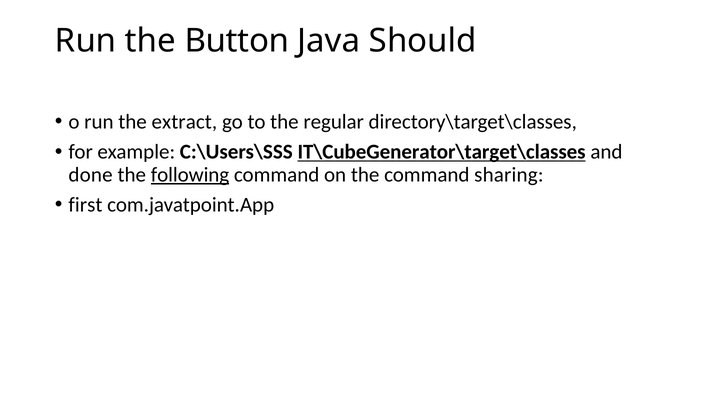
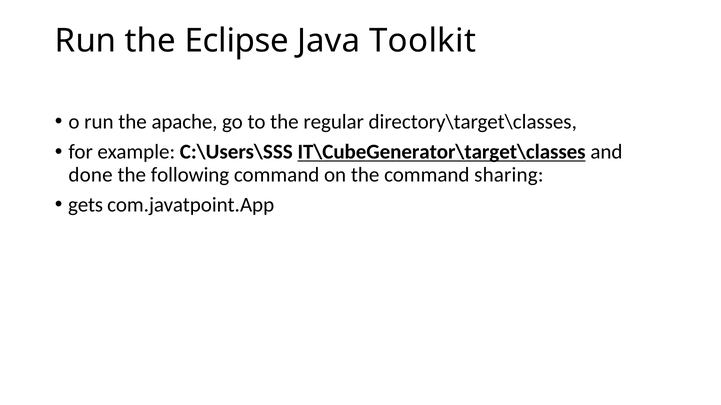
Button: Button -> Eclipse (237, 41)
Should: Should -> Toolkit (423, 41)
extract: extract -> apache (184, 122)
following underline: present -> none (190, 175)
first: first -> gets (86, 205)
